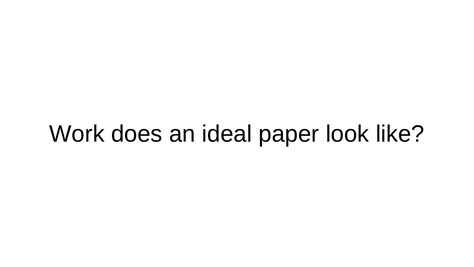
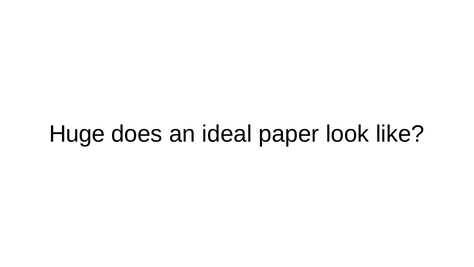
Work: Work -> Huge (77, 134)
